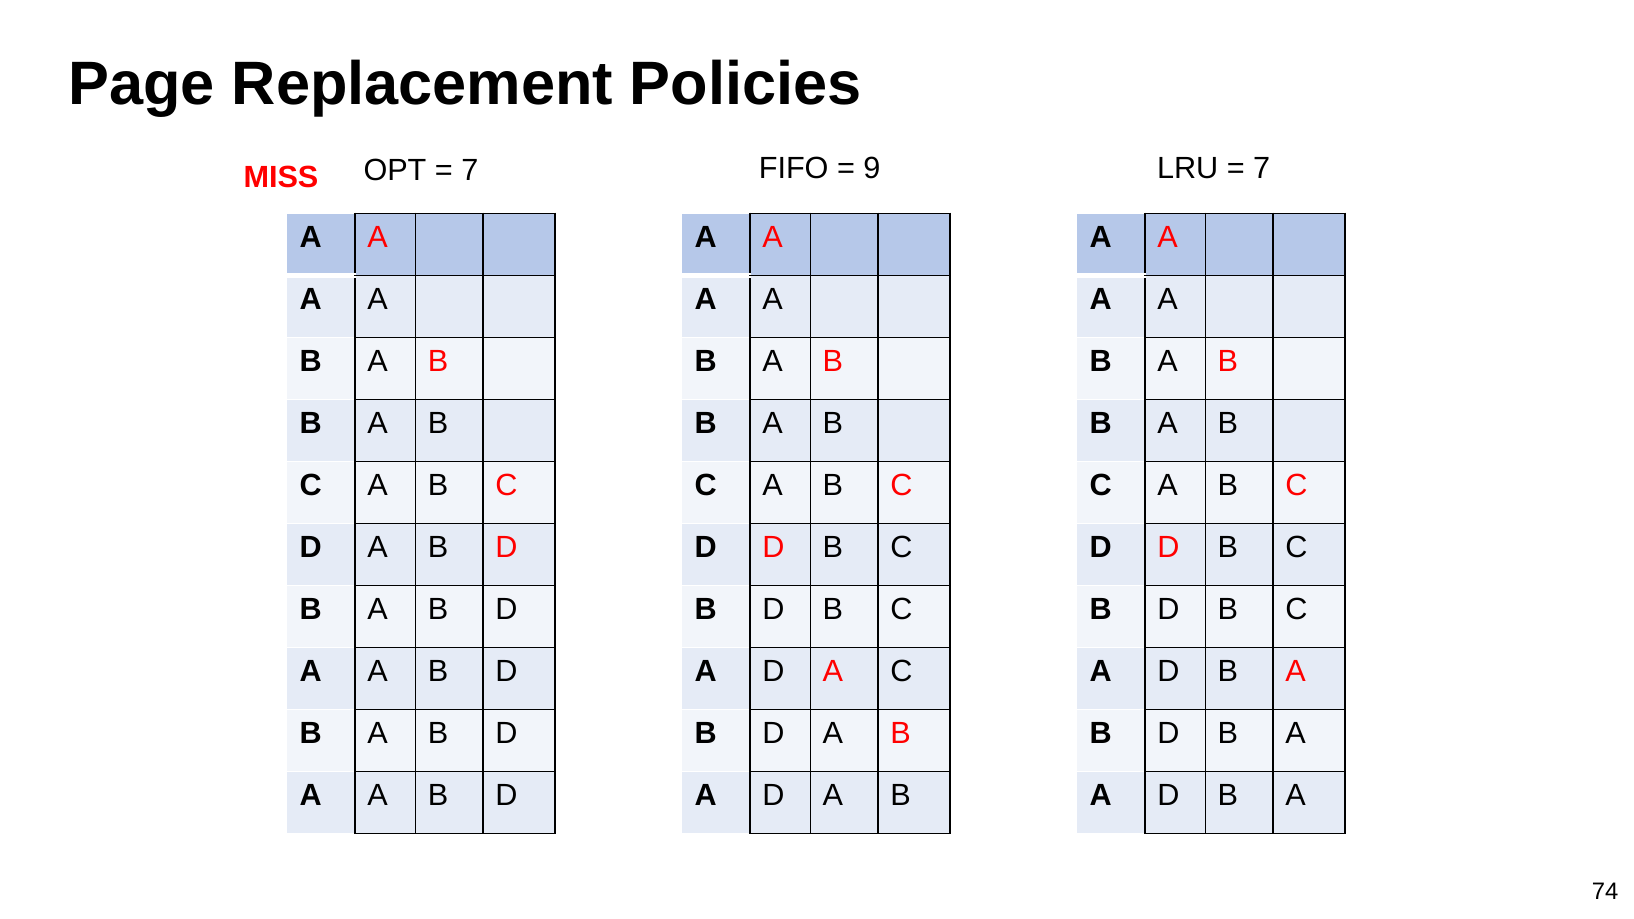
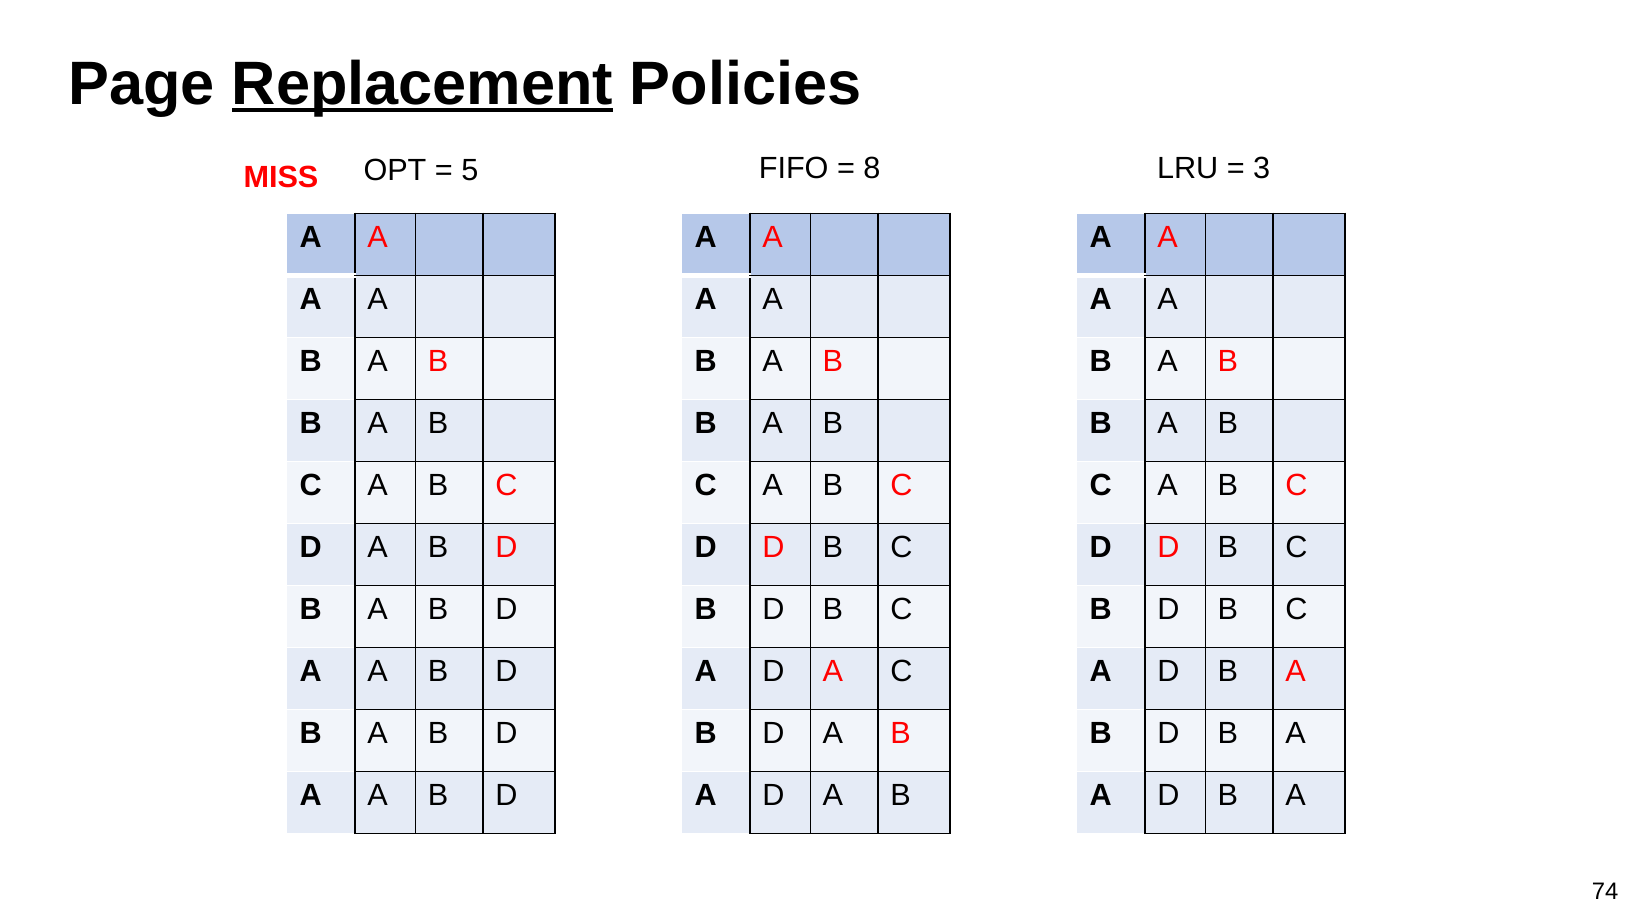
Replacement underline: none -> present (422, 84)
7: 7 -> 5 (470, 170)
9: 9 -> 8 (872, 168)
7: 7 -> 3 (1262, 168)
